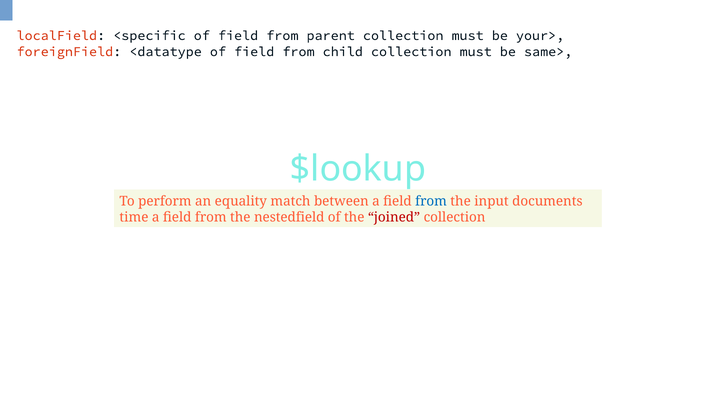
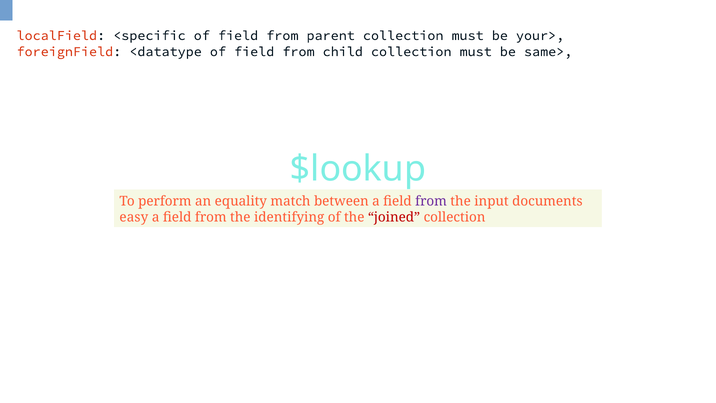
from colour: blue -> purple (431, 201)
time: time -> easy (134, 217)
nestedfield: nestedfield -> identifying (289, 217)
